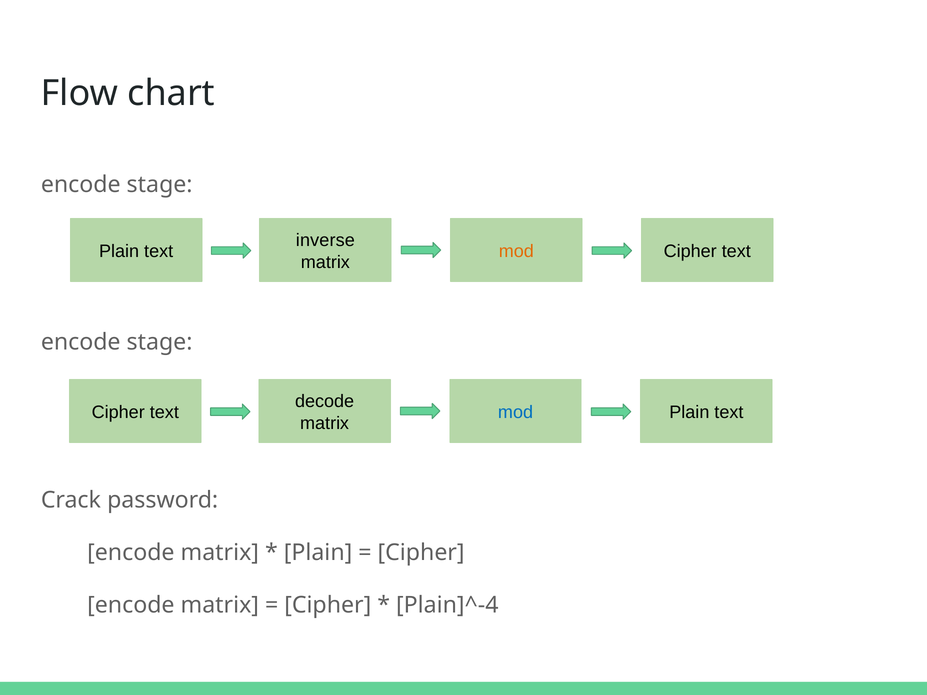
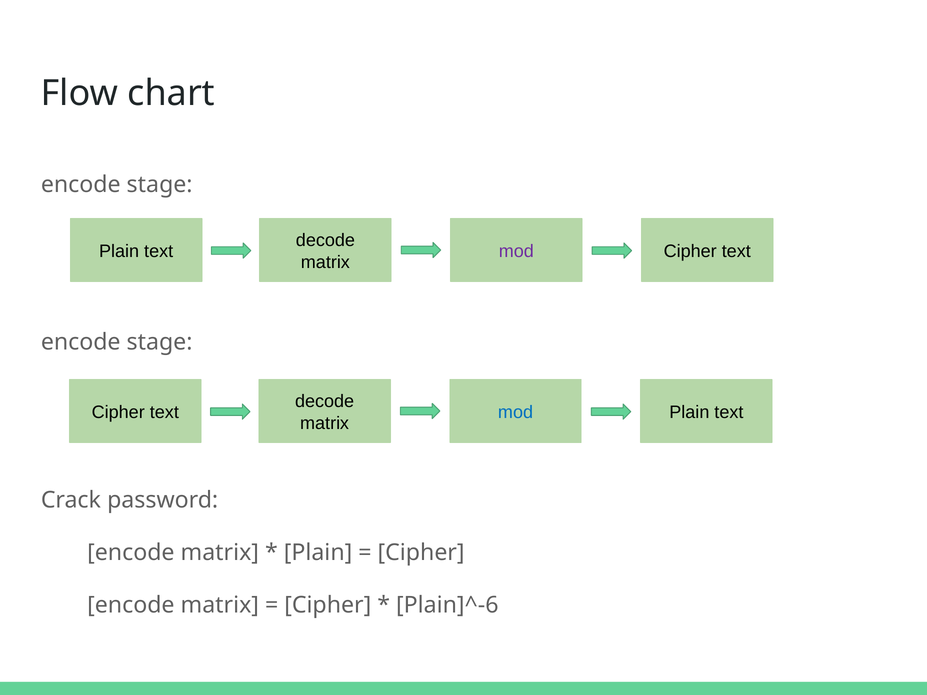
inverse: inverse -> decode (325, 241)
mod colour: orange -> purple (516, 251)
Plain]^-4: Plain]^-4 -> Plain]^-6 (447, 605)
